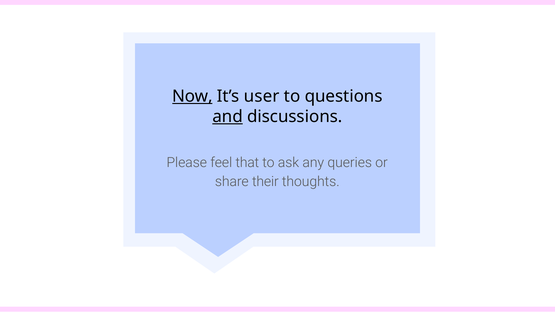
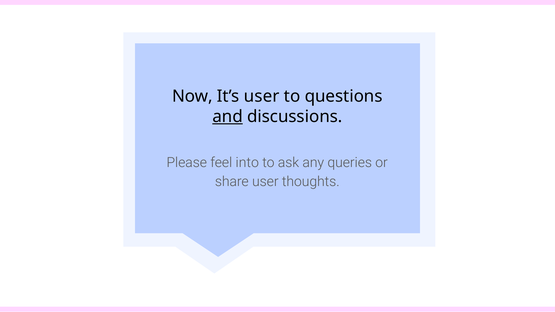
Now underline: present -> none (192, 96)
that: that -> into (247, 163)
share their: their -> user (265, 182)
